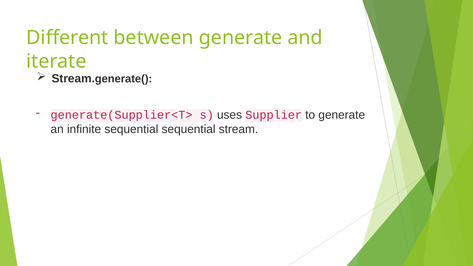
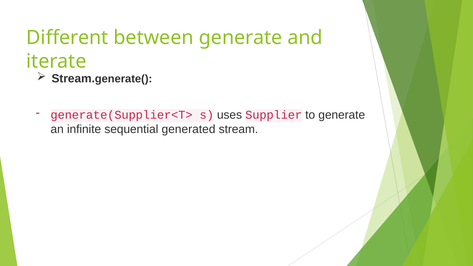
sequential sequential: sequential -> generated (189, 129)
